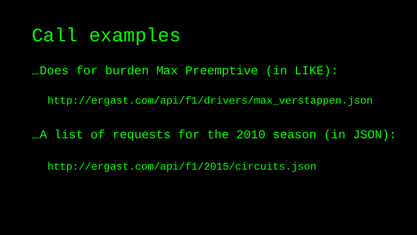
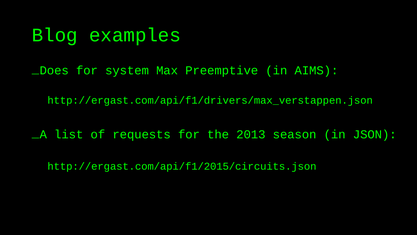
Call: Call -> Blog (55, 35)
burden: burden -> system (127, 71)
LIKE: LIKE -> AIMS (316, 71)
2010: 2010 -> 2013 (251, 134)
